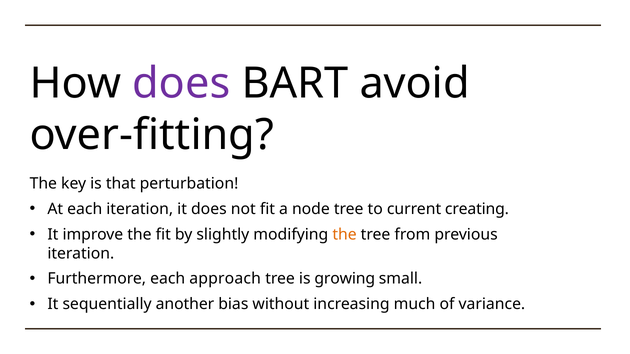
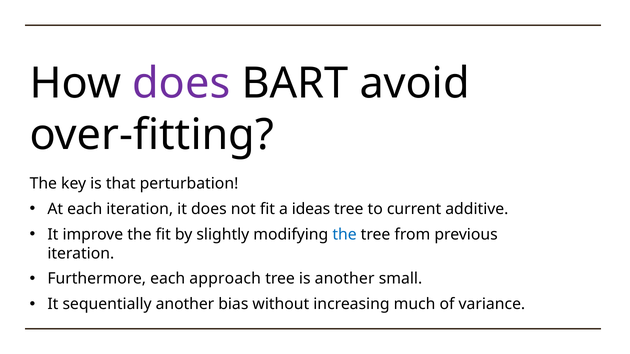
node: node -> ideas (311, 209)
creating: creating -> additive (477, 209)
the colour: orange -> blue (345, 235)
is growing: growing -> another (345, 279)
